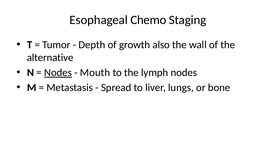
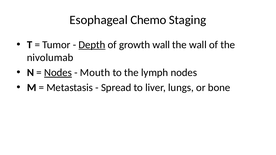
Depth underline: none -> present (92, 45)
growth also: also -> wall (161, 45)
alternative: alternative -> nivolumab (50, 58)
